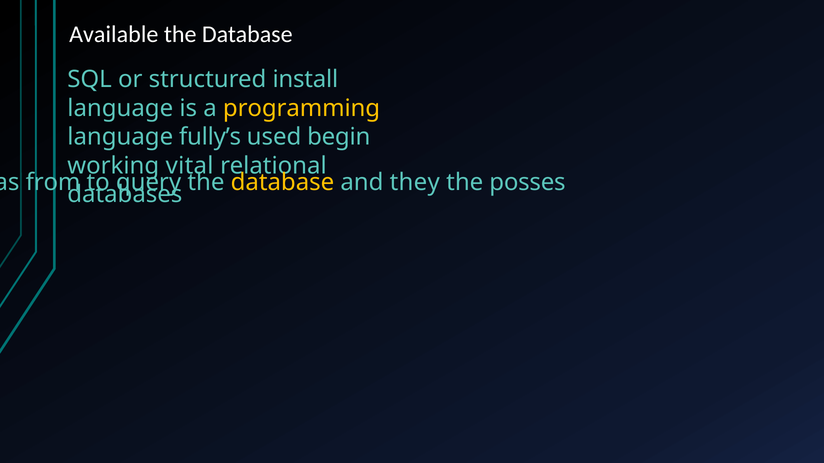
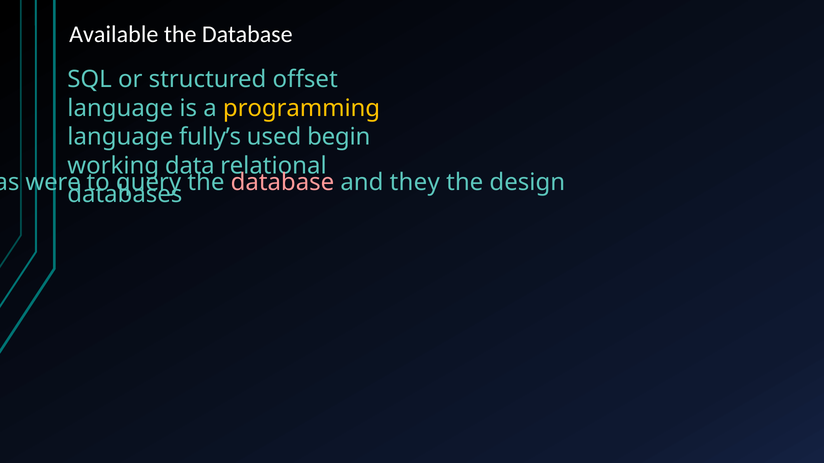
install: install -> offset (305, 79)
vital: vital -> data (190, 166)
from: from -> were (53, 182)
database colour: yellow -> pink (282, 182)
posses: posses -> design (527, 182)
